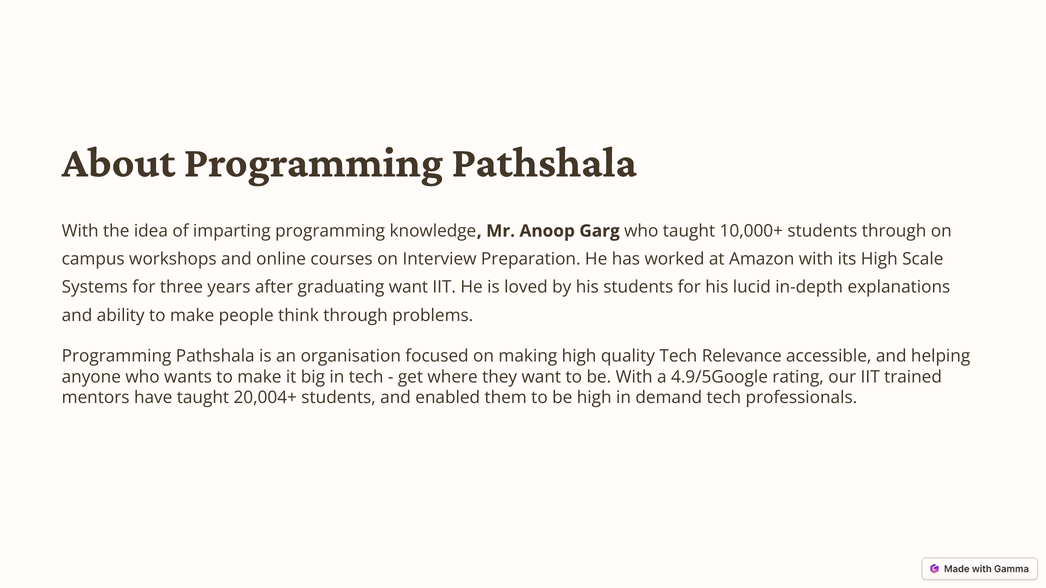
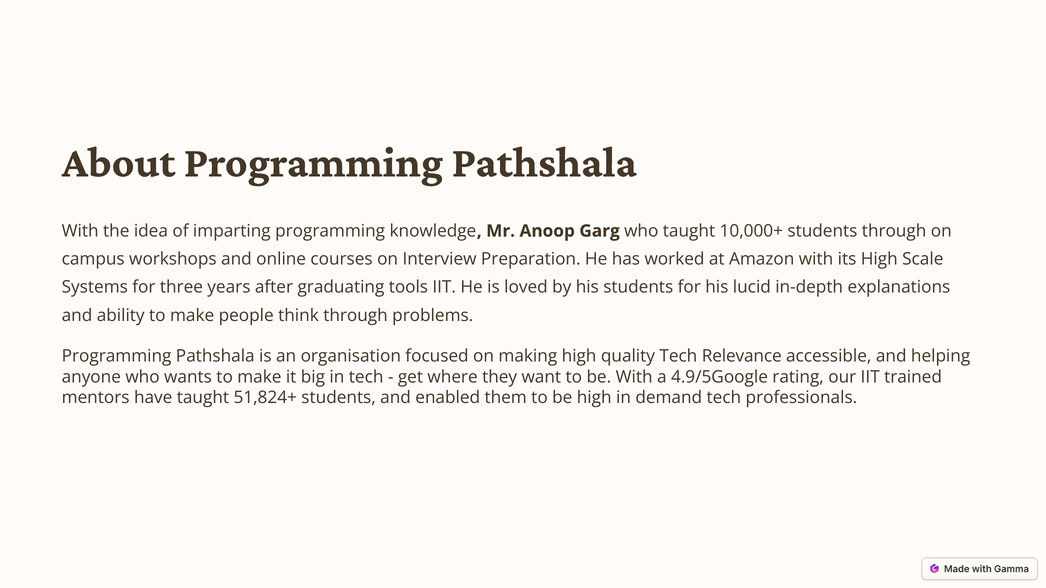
graduating want: want -> tools (408, 287)
20,004+: 20,004+ -> 51,824+ (265, 398)
